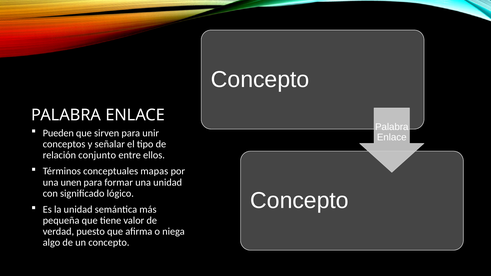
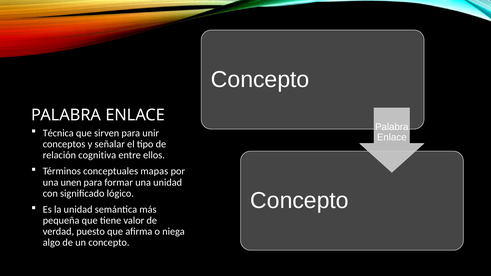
Pueden: Pueden -> Técnica (58, 133)
conjunto: conjunto -> cognitiva (97, 155)
